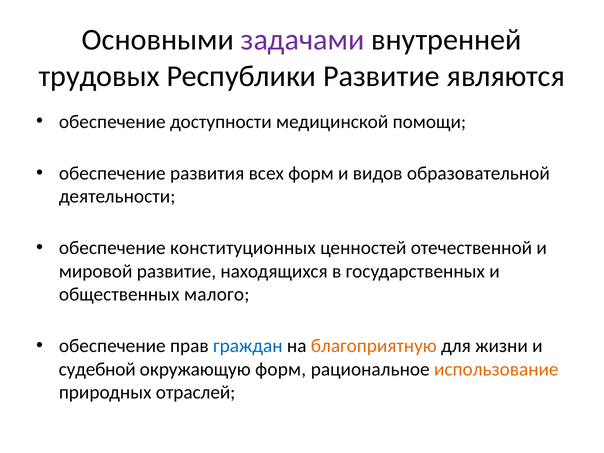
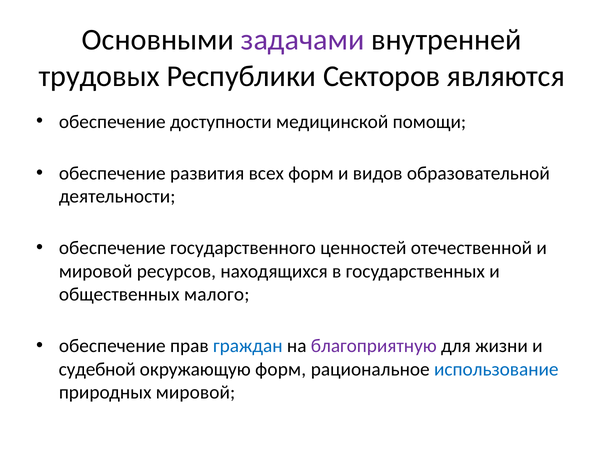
Республики Развитие: Развитие -> Секторов (382, 76)
конституционных: конституционных -> государственного (243, 248)
мировой развитие: развитие -> ресурсов (176, 271)
благоприятную colour: orange -> purple (374, 346)
использование colour: orange -> blue (496, 369)
природных отраслей: отраслей -> мировой (196, 392)
